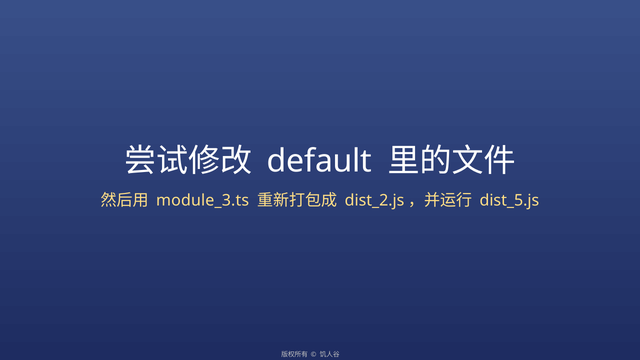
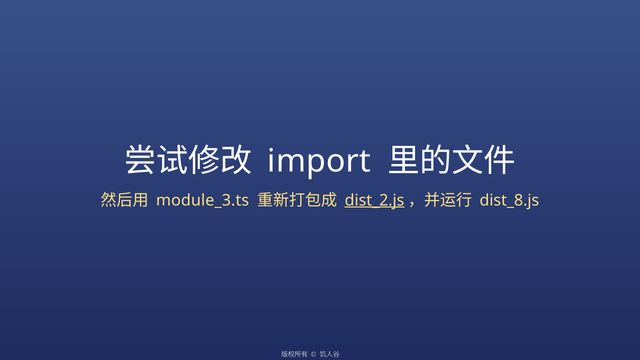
default: default -> import (319, 161)
dist_2.js underline: none -> present (375, 200)
dist_5.js: dist_5.js -> dist_8.js (509, 200)
